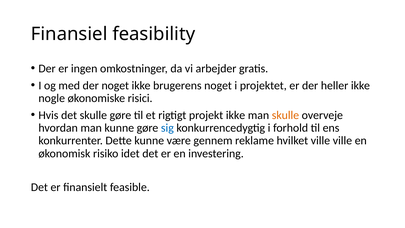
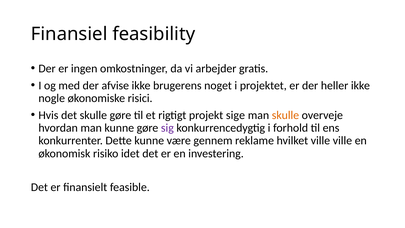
der noget: noget -> afvise (115, 85)
projekt ikke: ikke -> sige (235, 115)
sig colour: blue -> purple (167, 128)
